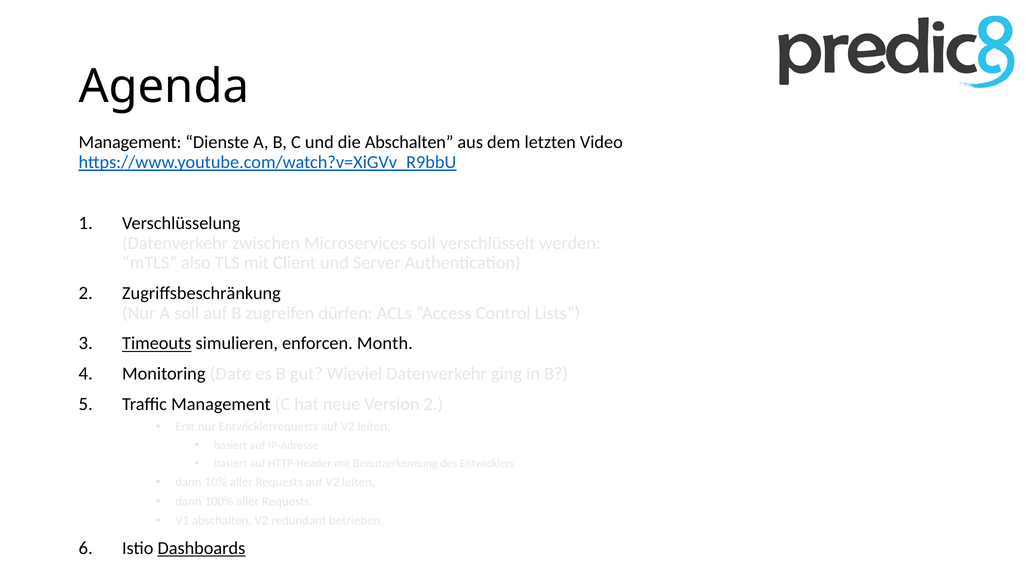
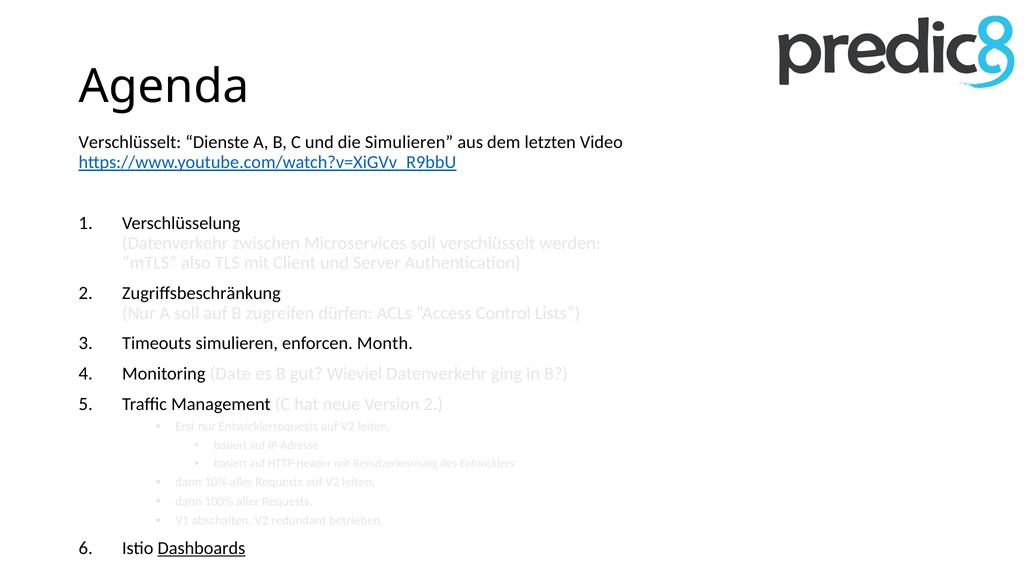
Management: Management -> Verschlüsselt (130, 142)
die Abschalten: Abschalten -> Simulieren (409, 142)
Timeouts underline: present -> none (157, 343)
